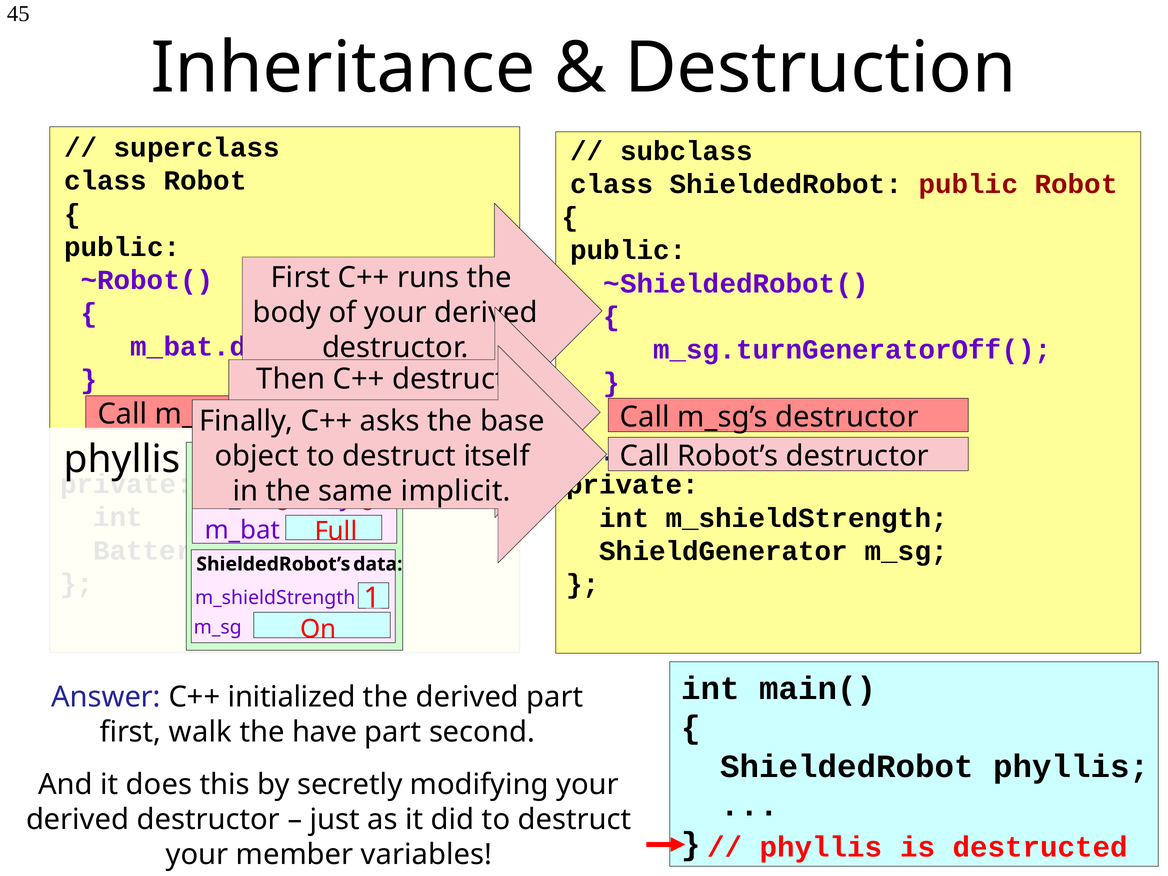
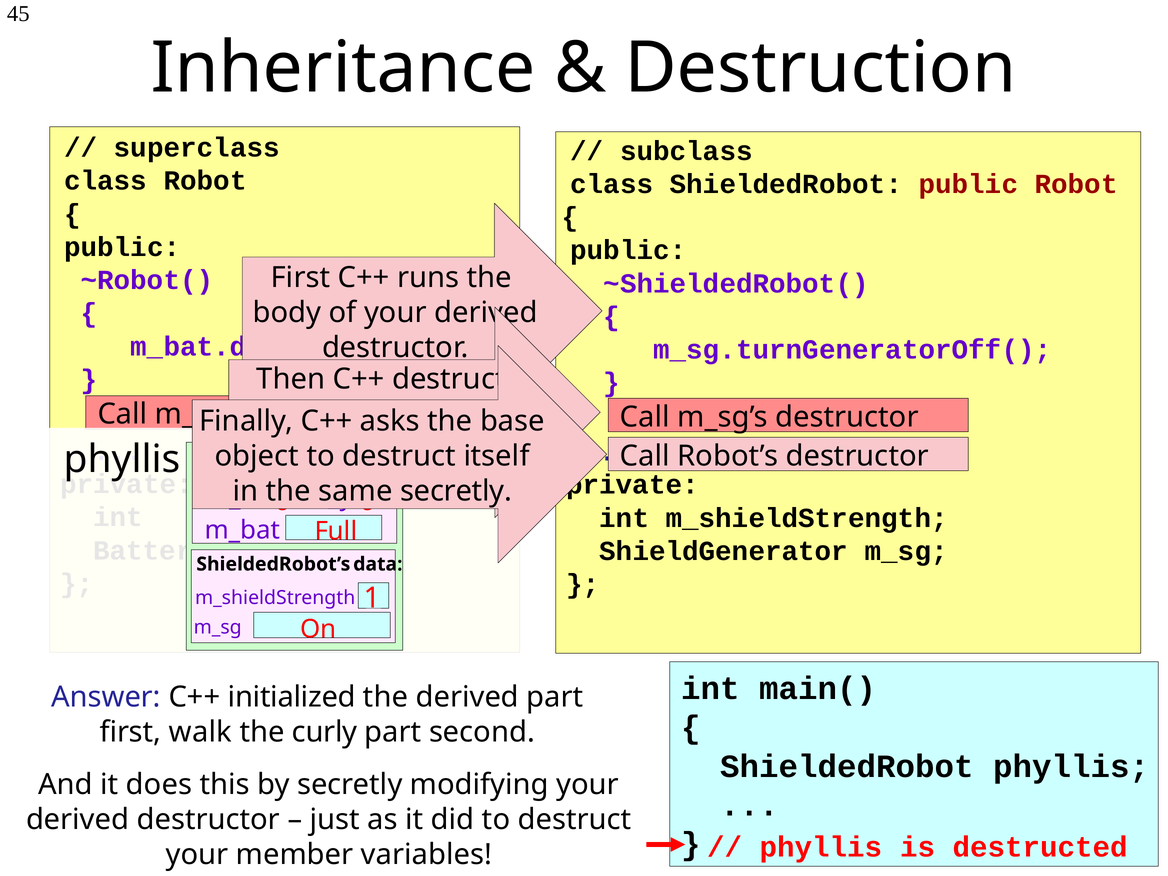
implicit: implicit -> secretly (456, 491)
have: have -> curly (325, 732)
